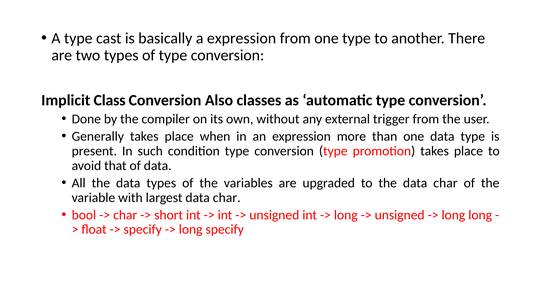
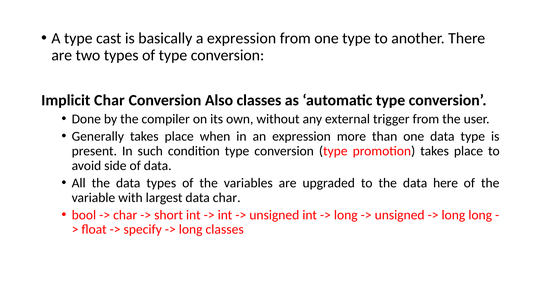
Implicit Class: Class -> Char (109, 100)
that: that -> side (115, 166)
the data char: char -> here (446, 183)
long specify: specify -> classes (225, 230)
